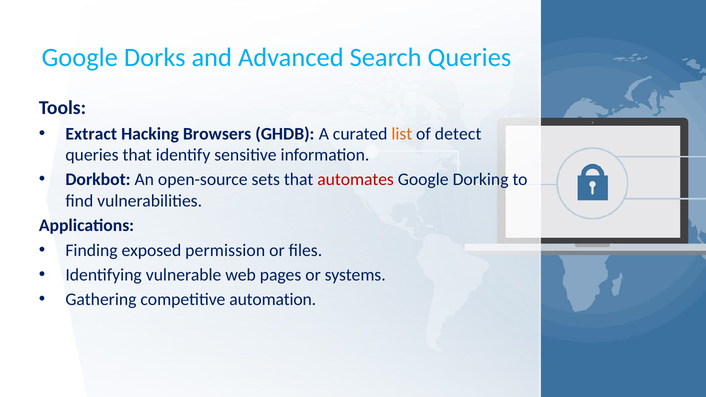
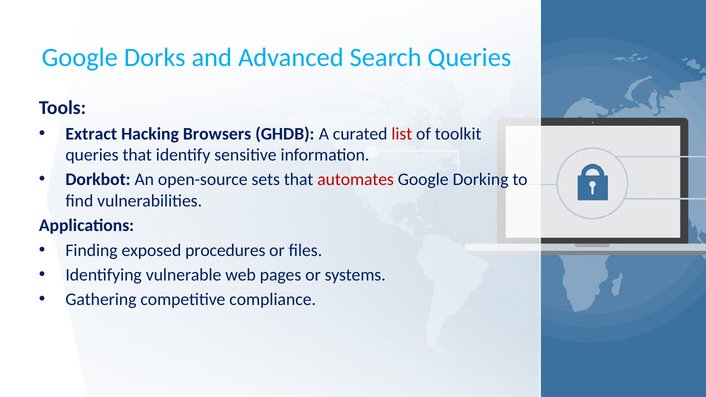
list colour: orange -> red (402, 134)
detect: detect -> toolkit (458, 134)
permission: permission -> procedures (225, 250)
automation: automation -> compliance (273, 300)
